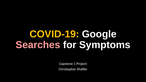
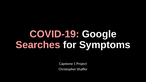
COVID-19 colour: yellow -> pink (54, 34)
